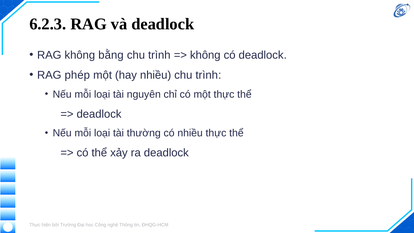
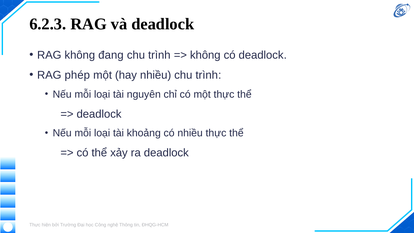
bằng: bằng -> đang (111, 55)
thường: thường -> khoảng (144, 133)
